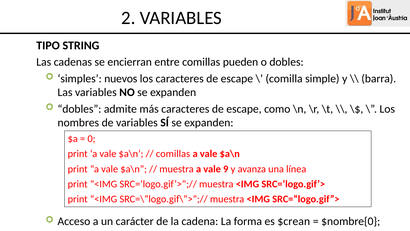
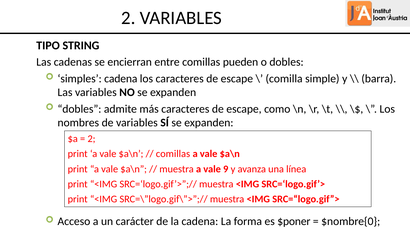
simples nuevos: nuevos -> cadena (121, 78)
0: 0 -> 2 (91, 139)
$crean: $crean -> $poner (294, 221)
